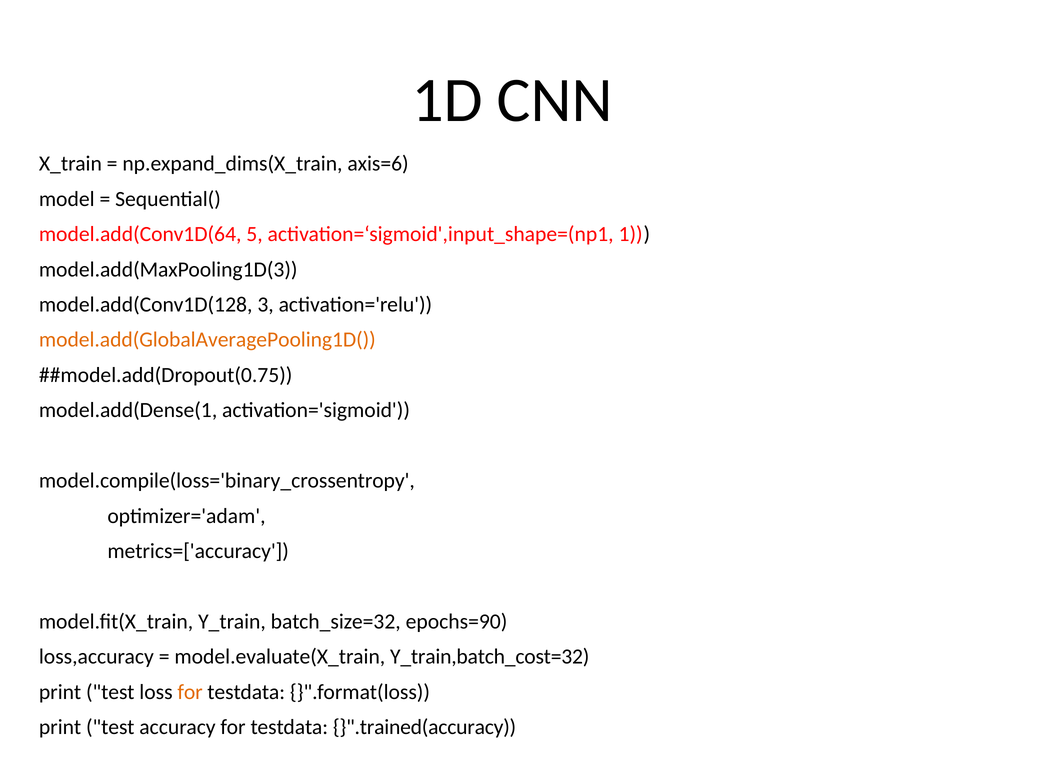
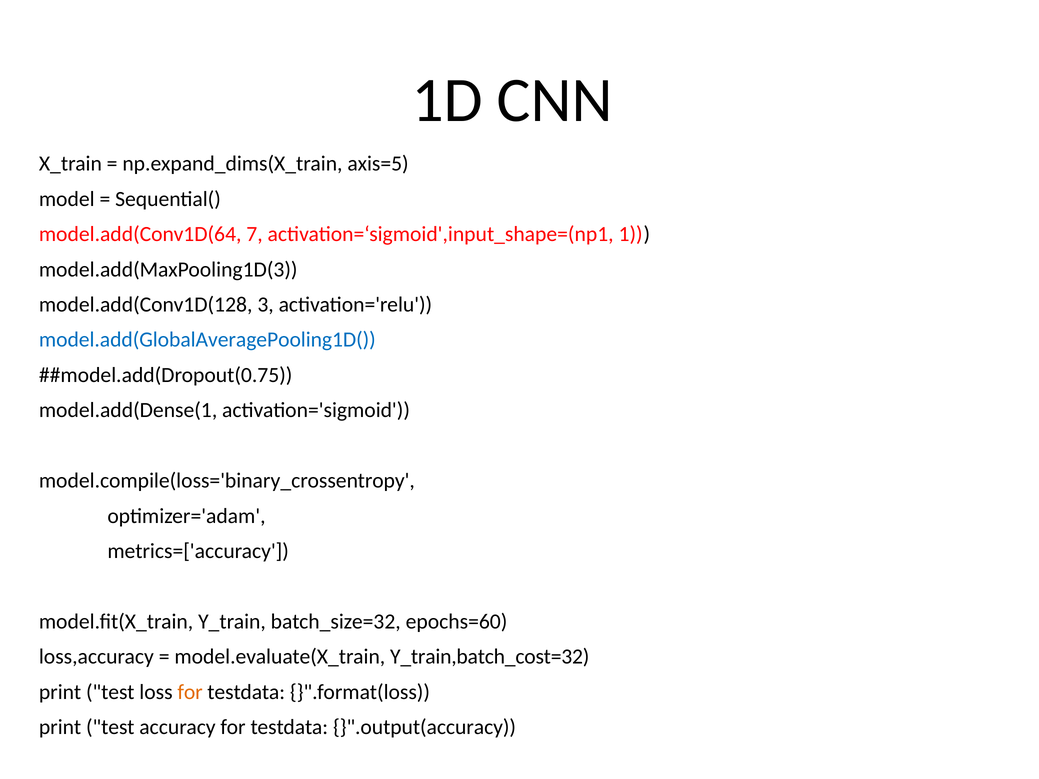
axis=6: axis=6 -> axis=5 (378, 164)
5: 5 -> 7 (255, 234)
model.add(GlobalAveragePooling1D( colour: orange -> blue (207, 340)
epochs=90: epochs=90 -> epochs=60 (457, 622)
}".trained(accuracy: }".trained(accuracy -> }".output(accuracy (425, 727)
